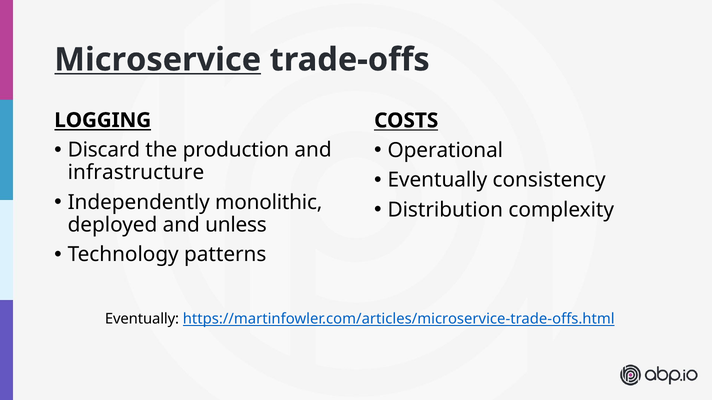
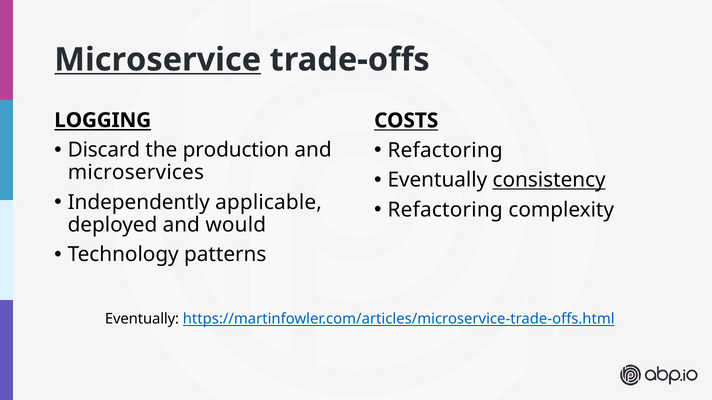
Operational: Operational -> Refactoring (445, 151)
infrastructure: infrastructure -> microservices (136, 173)
consistency underline: none -> present (549, 180)
monolithic: monolithic -> applicable (269, 203)
Distribution: Distribution -> Refactoring (445, 210)
unless: unless -> would (236, 225)
